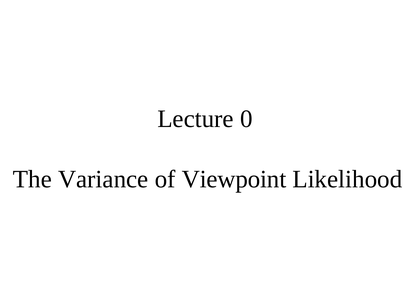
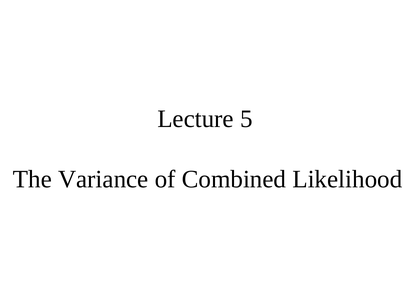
0: 0 -> 5 (246, 119)
Viewpoint: Viewpoint -> Combined (234, 179)
